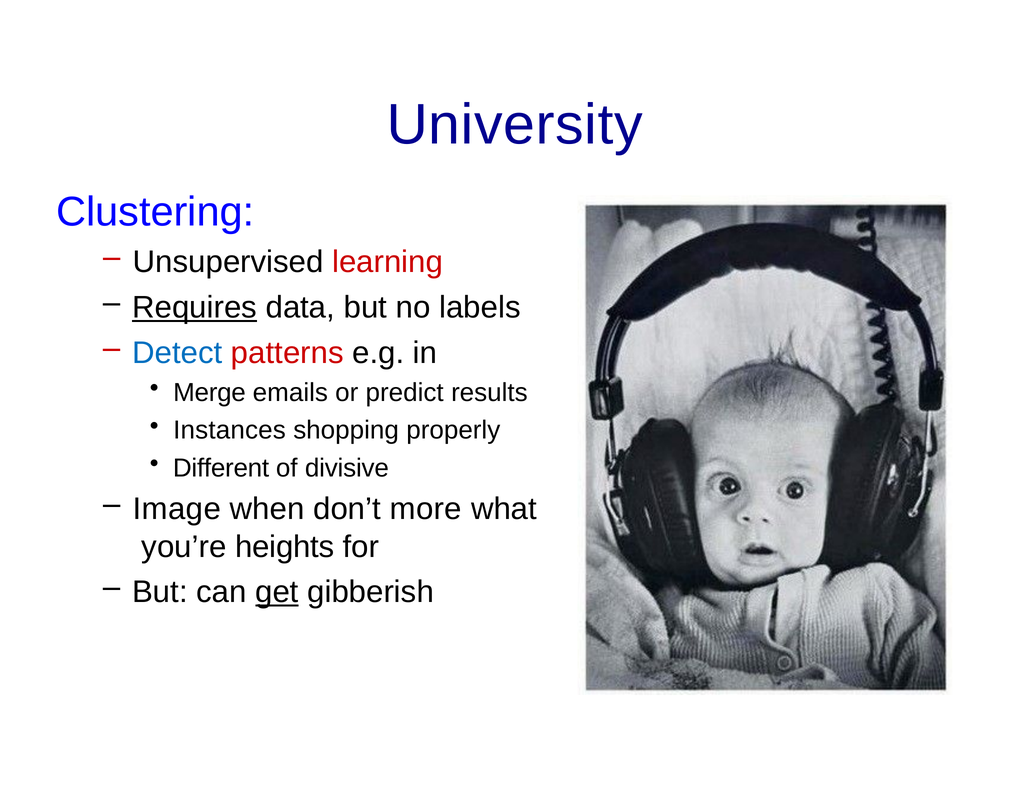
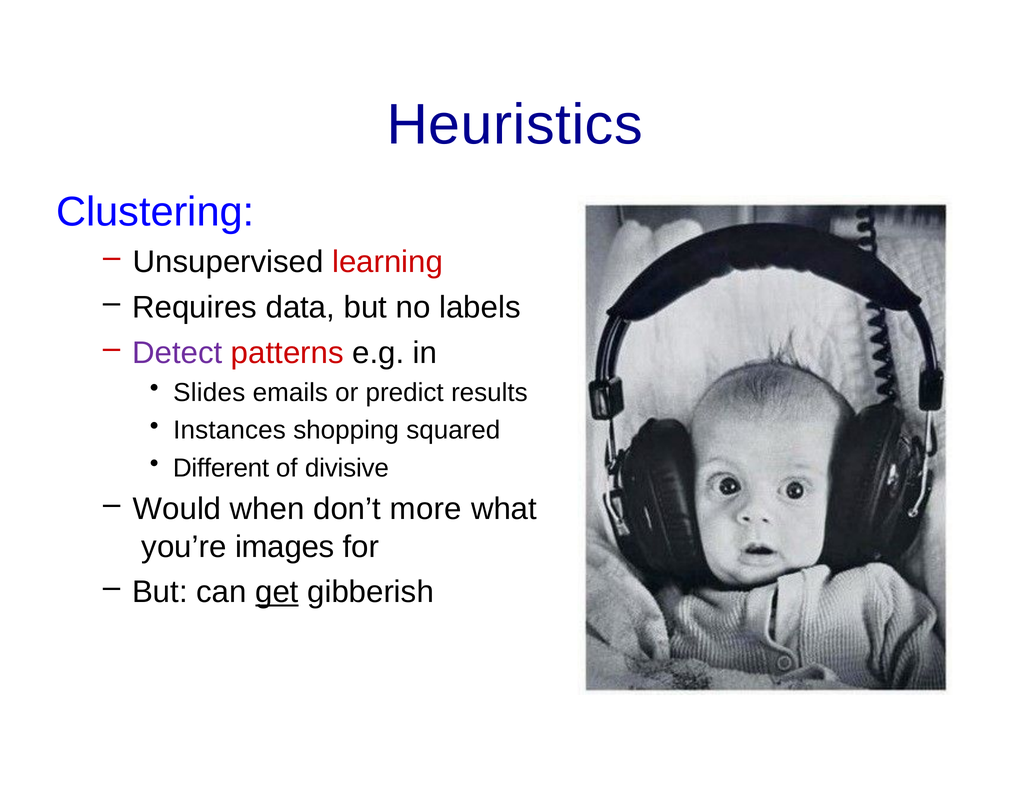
University: University -> Heuristics (515, 125)
Requires underline: present -> none (195, 307)
Detect colour: blue -> purple (177, 353)
Merge: Merge -> Slides (209, 392)
properly: properly -> squared (453, 430)
Image: Image -> Would (177, 509)
heights: heights -> images (285, 547)
